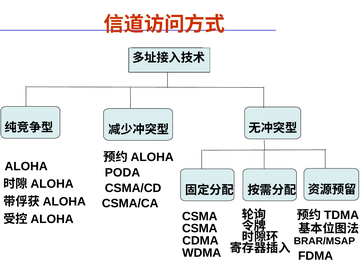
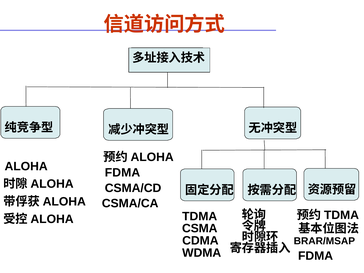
PODA: PODA -> FDMA (122, 173)
CSMA: CSMA -> TDMA (200, 216)
